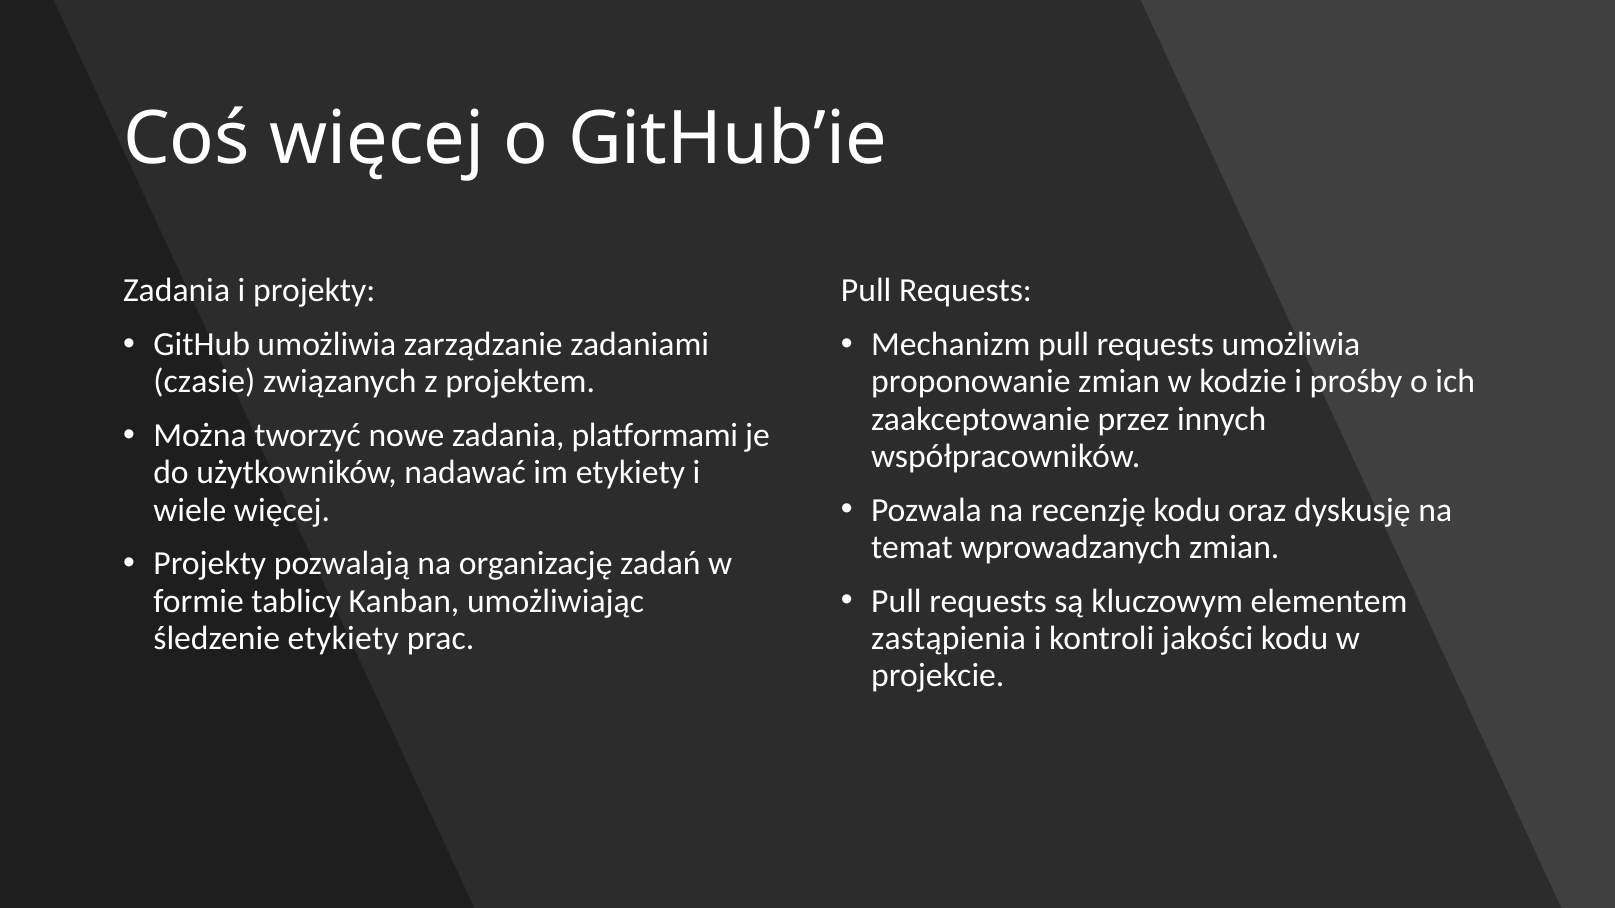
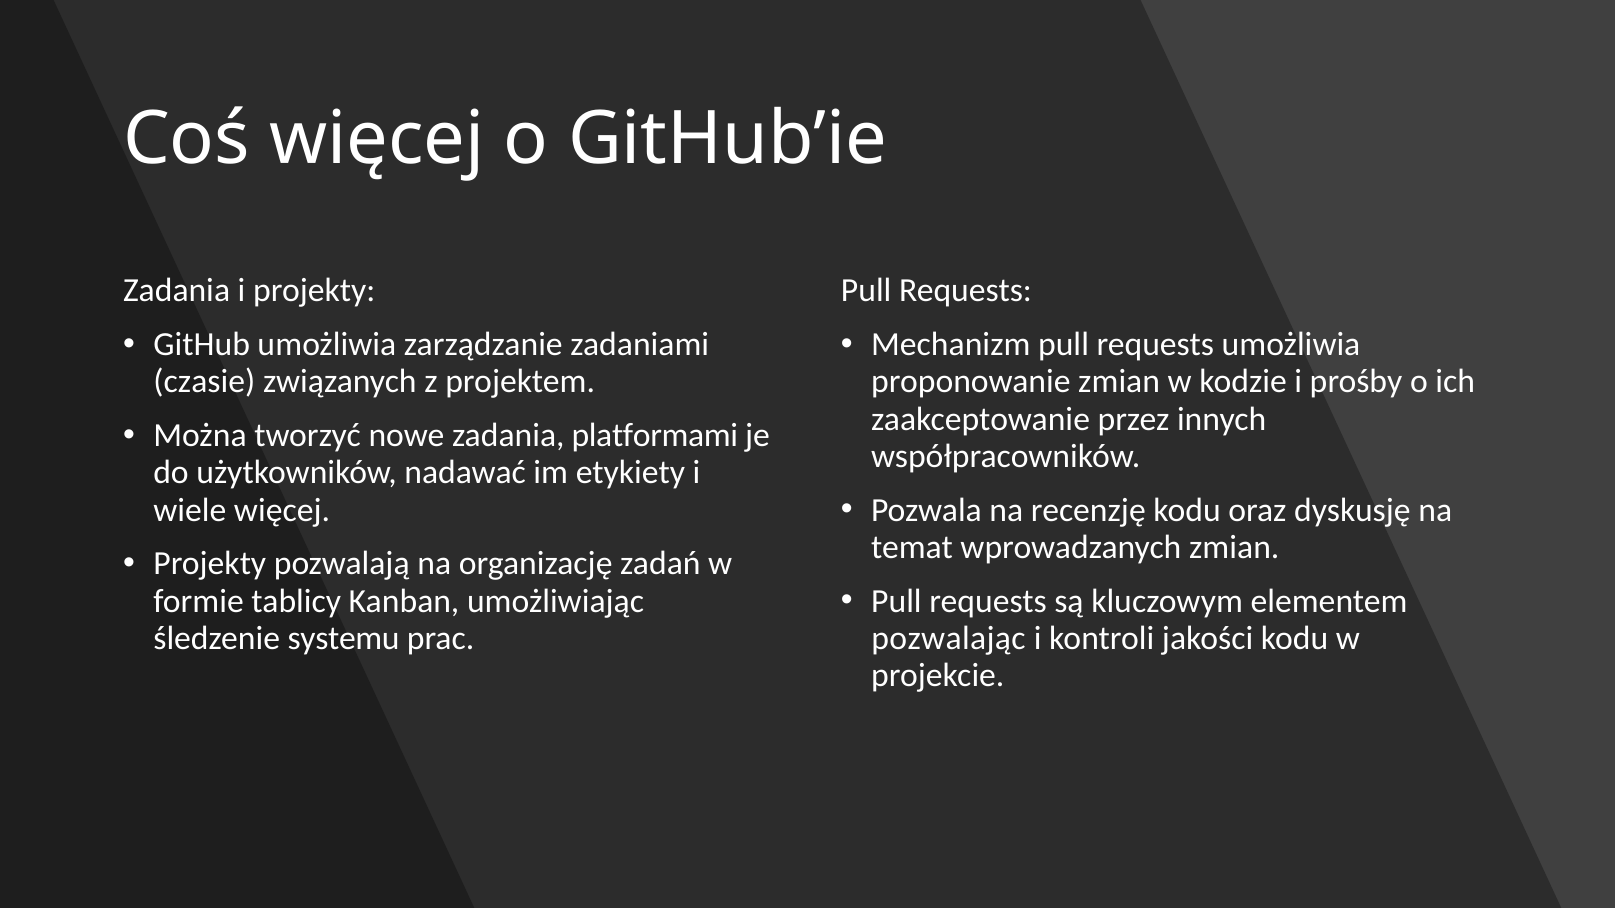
śledzenie etykiety: etykiety -> systemu (344, 638)
zastąpienia: zastąpienia -> pozwalając (949, 638)
